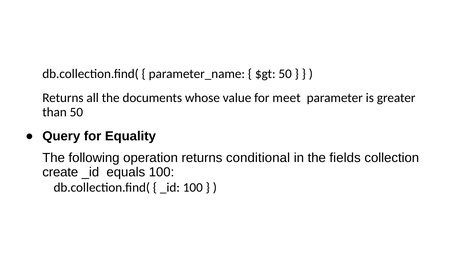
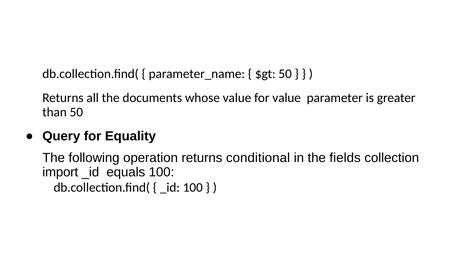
for meet: meet -> value (287, 98)
create: create -> import (60, 172)
